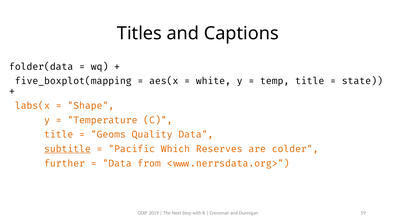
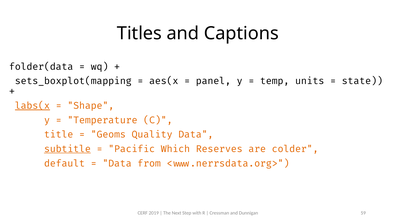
five_boxplot(mapping: five_boxplot(mapping -> sets_boxplot(mapping (73, 81)
white: white -> panel (213, 81)
temp title: title -> units (310, 81)
labs(x underline: none -> present (32, 106)
further: further -> default (65, 163)
